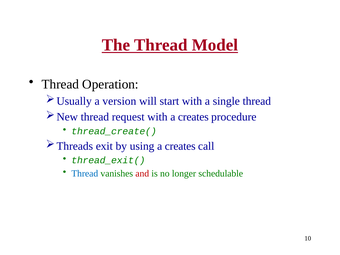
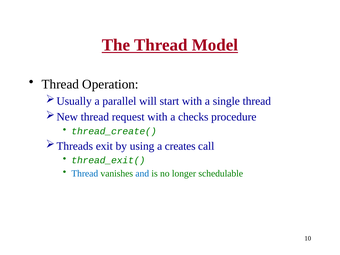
version: version -> parallel (119, 101)
with a creates: creates -> checks (193, 117)
and colour: red -> blue (142, 173)
